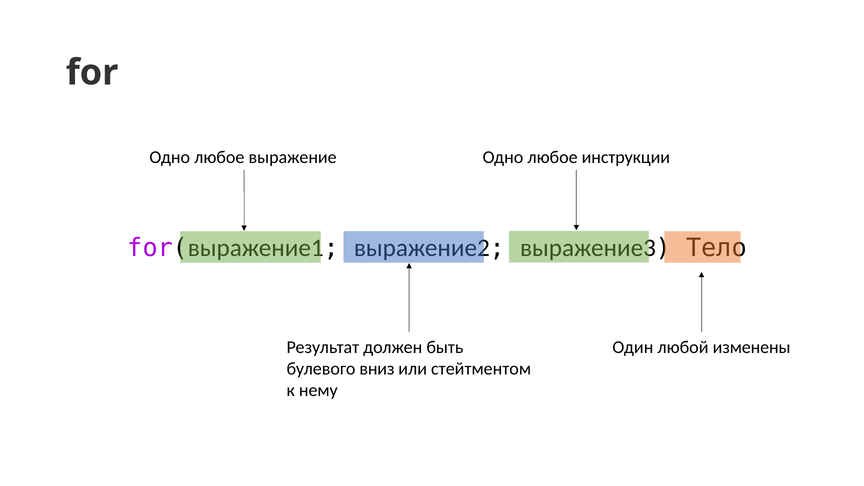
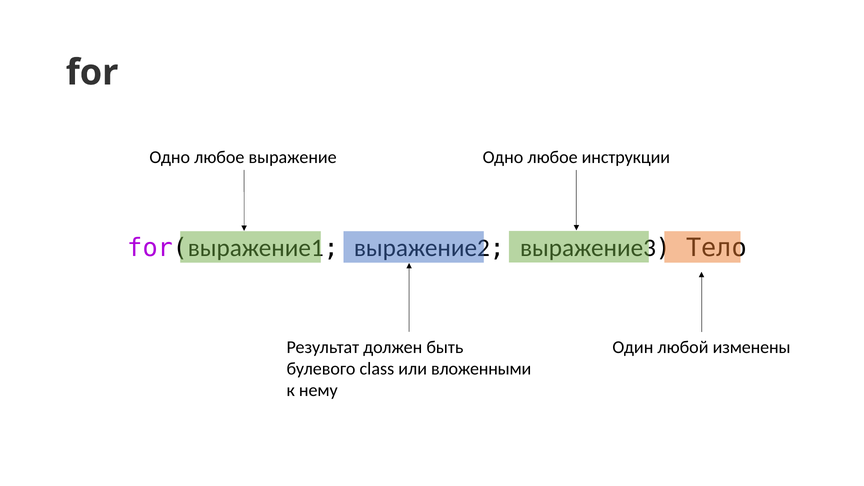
вниз: вниз -> class (377, 369)
стейтментом: стейтментом -> вложенными (481, 369)
